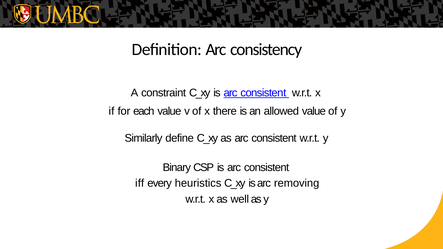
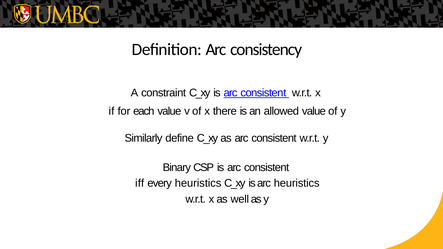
arc removing: removing -> heuristics (297, 183)
